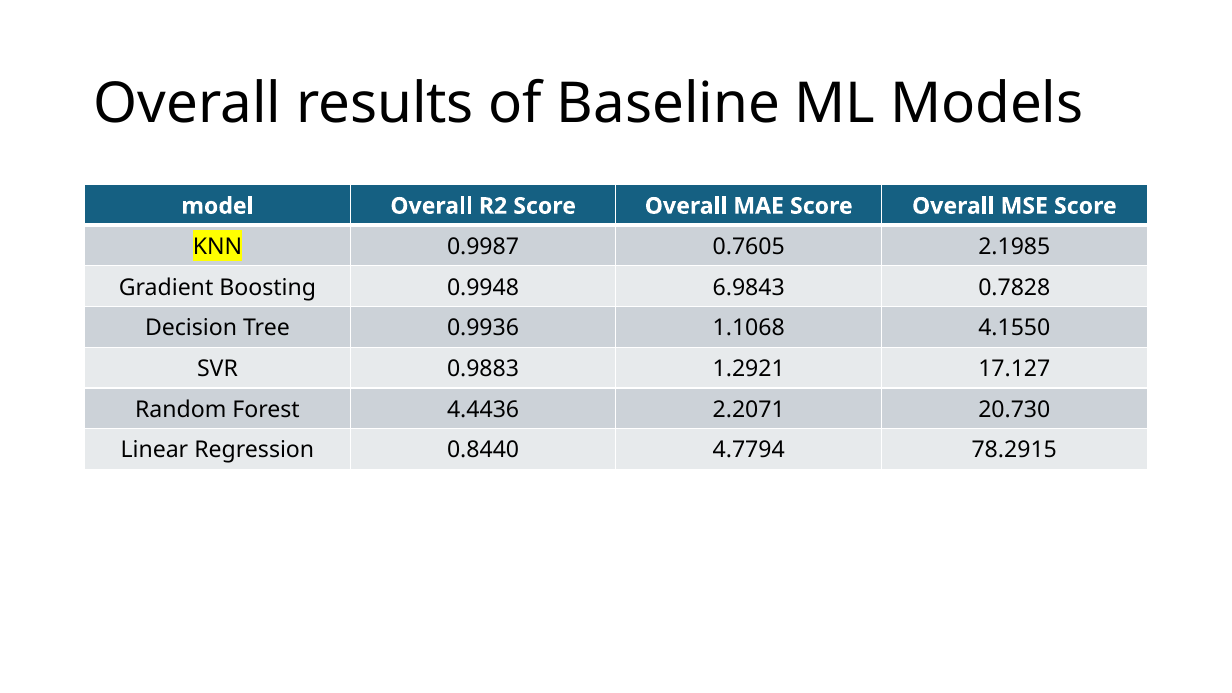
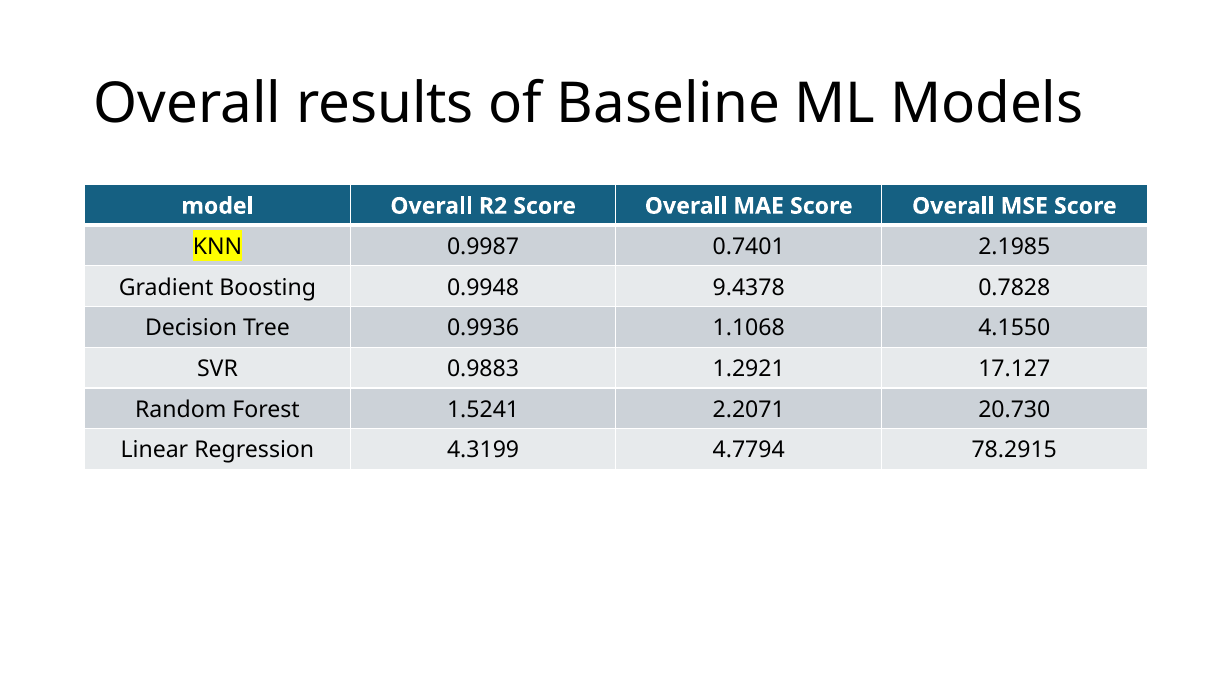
0.7605: 0.7605 -> 0.7401 (749, 247)
6.9843: 6.9843 -> 9.4378 (749, 288)
4.4436: 4.4436 -> 1.5241 (483, 410)
0.8440: 0.8440 -> 4.3199 (483, 450)
